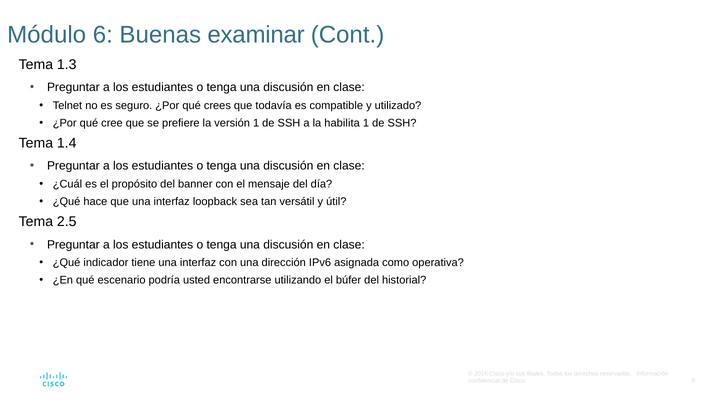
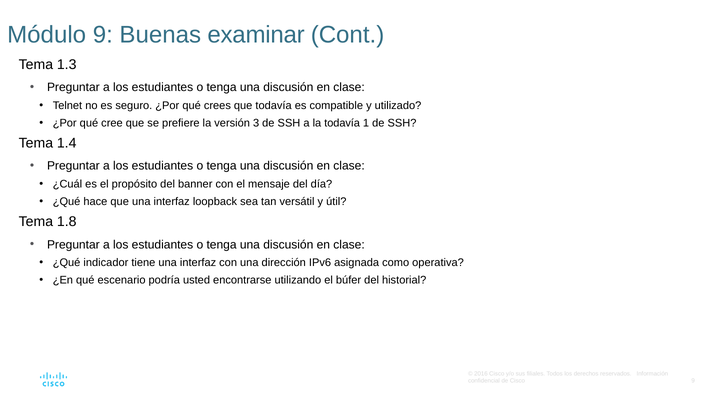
Módulo 6: 6 -> 9 (103, 35)
versión 1: 1 -> 3 (256, 123)
la habilita: habilita -> todavía (342, 123)
2.5: 2.5 -> 1.8 (67, 222)
